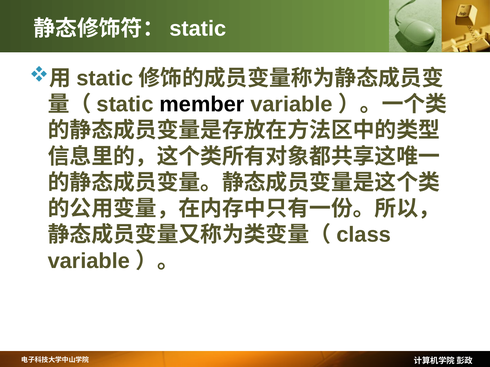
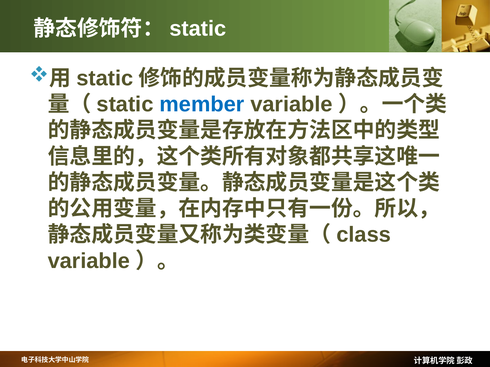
member colour: black -> blue (202, 104)
